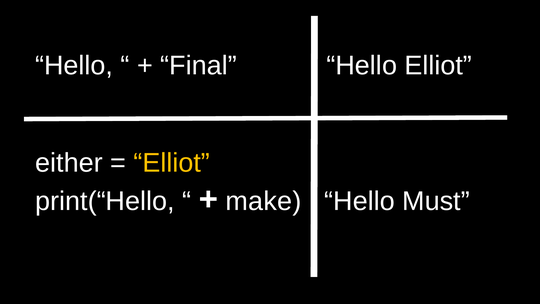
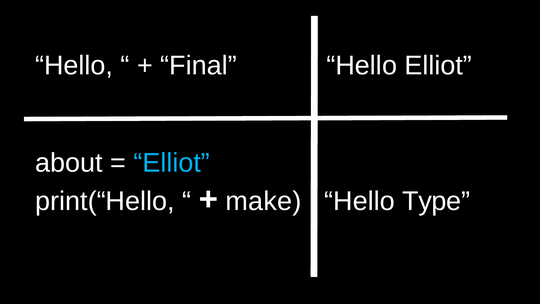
either: either -> about (69, 163)
Elliot colour: yellow -> light blue (172, 163)
Must: Must -> Type (436, 201)
